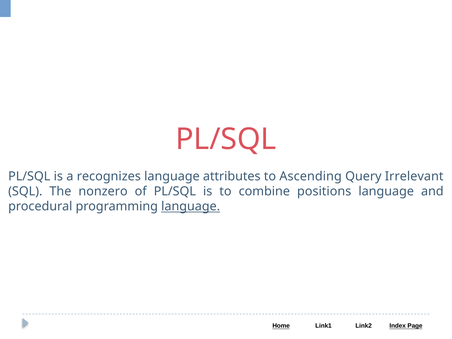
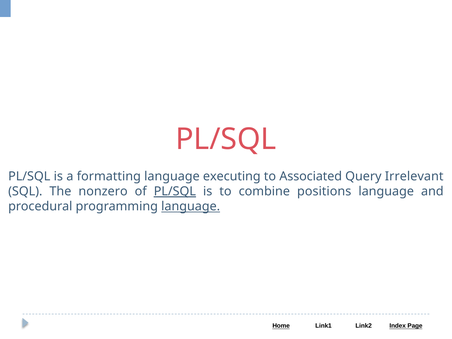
recognizes: recognizes -> formatting (109, 176)
attributes: attributes -> executing (232, 176)
Ascending: Ascending -> Associated (311, 176)
PL/SQL underline: none -> present (175, 191)
